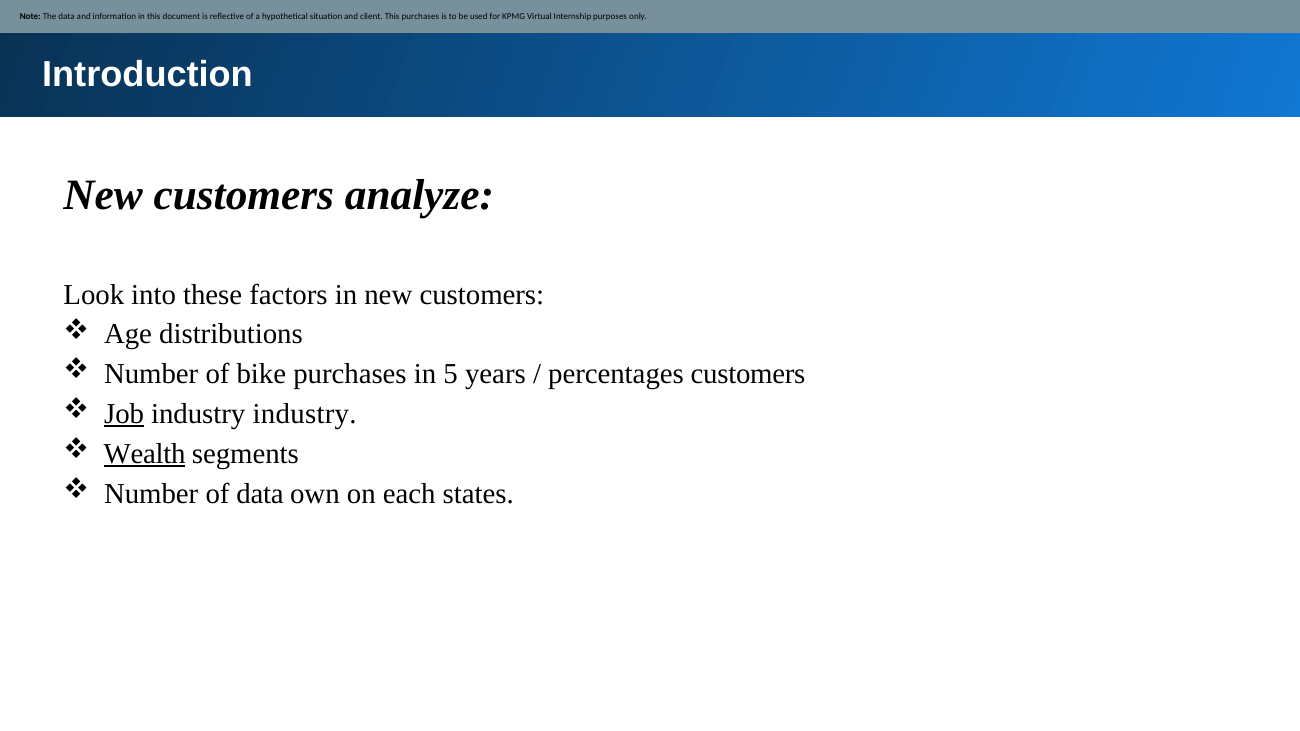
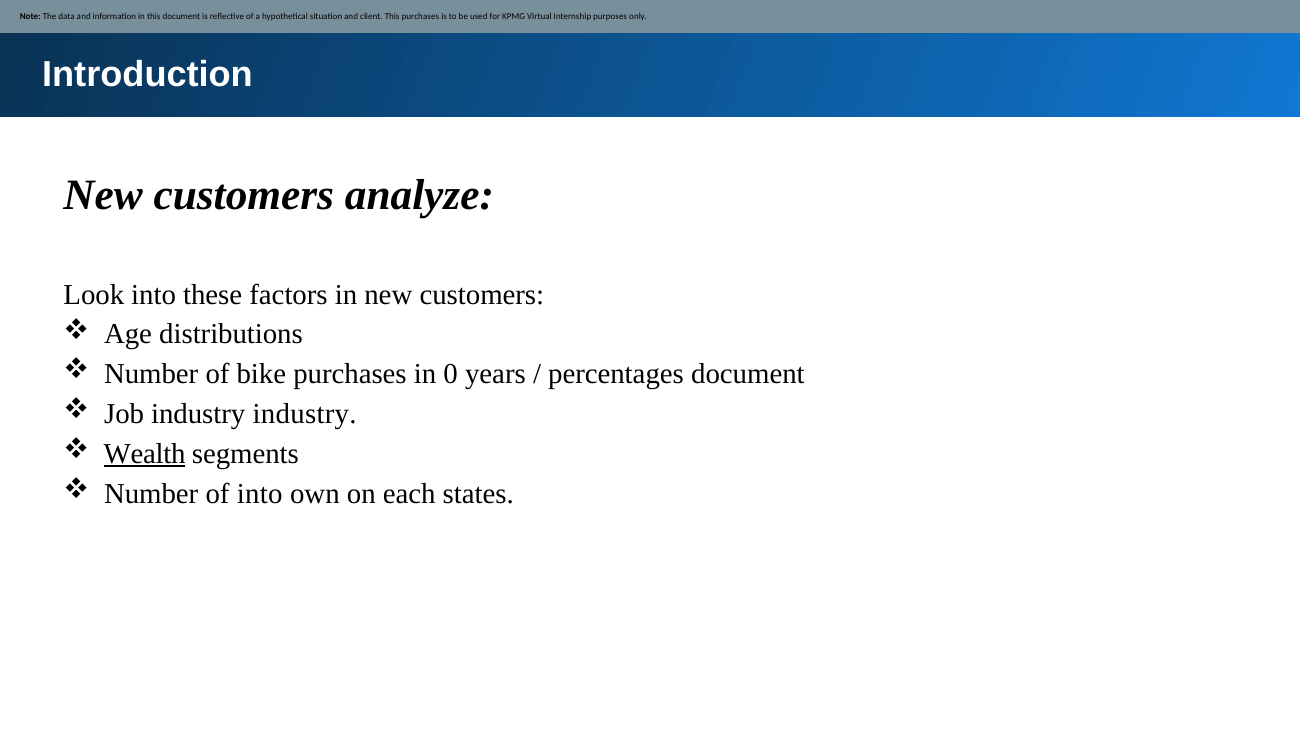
5: 5 -> 0 (451, 374)
percentages customers: customers -> document (748, 374)
Job underline: present -> none (124, 414)
of data: data -> into (260, 494)
